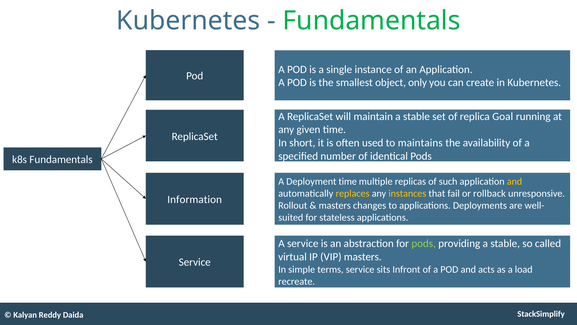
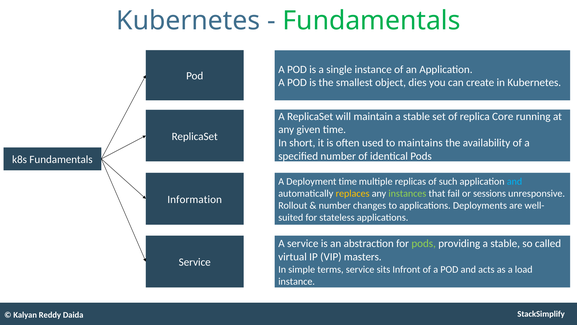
only: only -> dies (418, 83)
Goal: Goal -> Core (503, 116)
and colour: yellow -> light blue (515, 181)
instances colour: yellow -> light green (407, 193)
rollback: rollback -> sessions (490, 193)
masters: masters -> number (335, 205)
recreate: recreate -> instance (297, 281)
